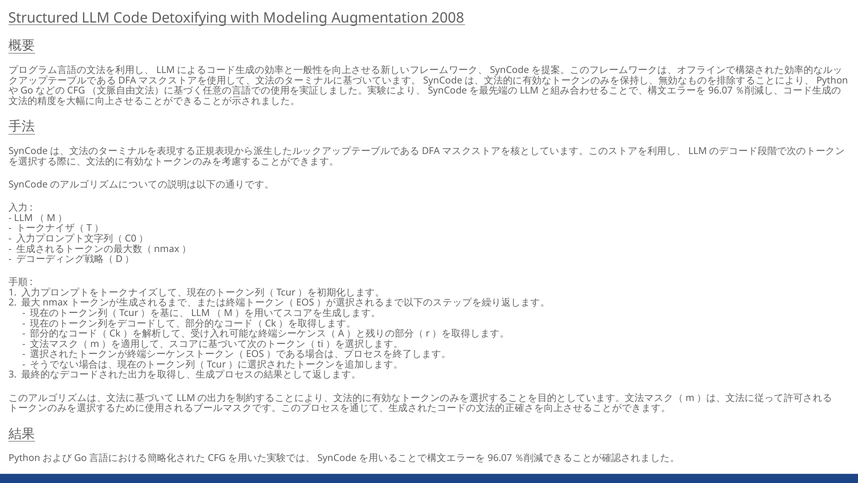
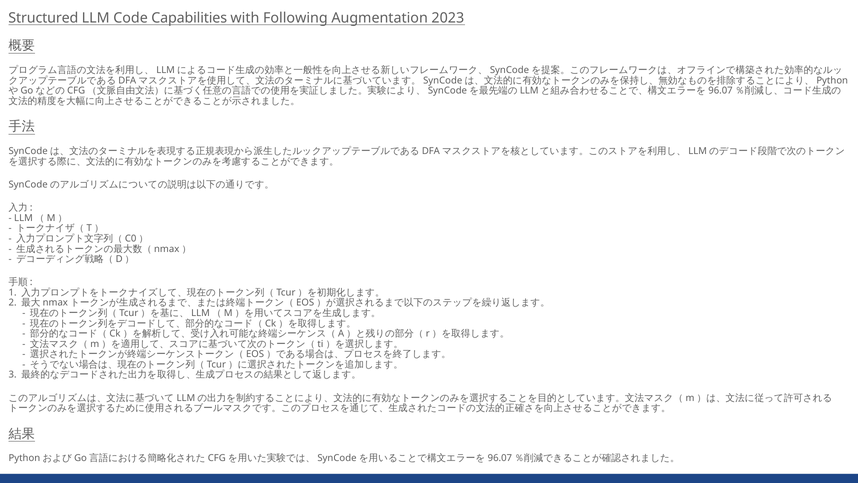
Detoxifying: Detoxifying -> Capabilities (189, 18)
Modeling: Modeling -> Following (295, 18)
2008: 2008 -> 2023 (448, 18)
